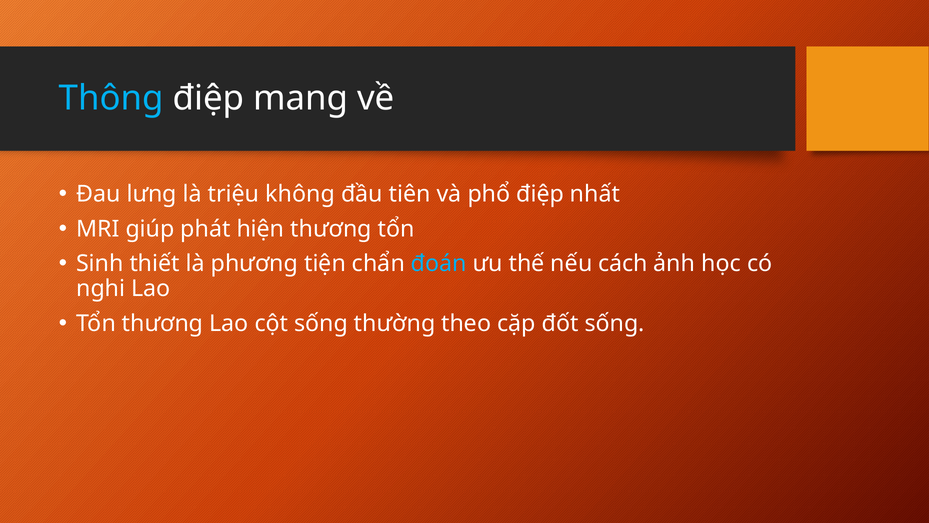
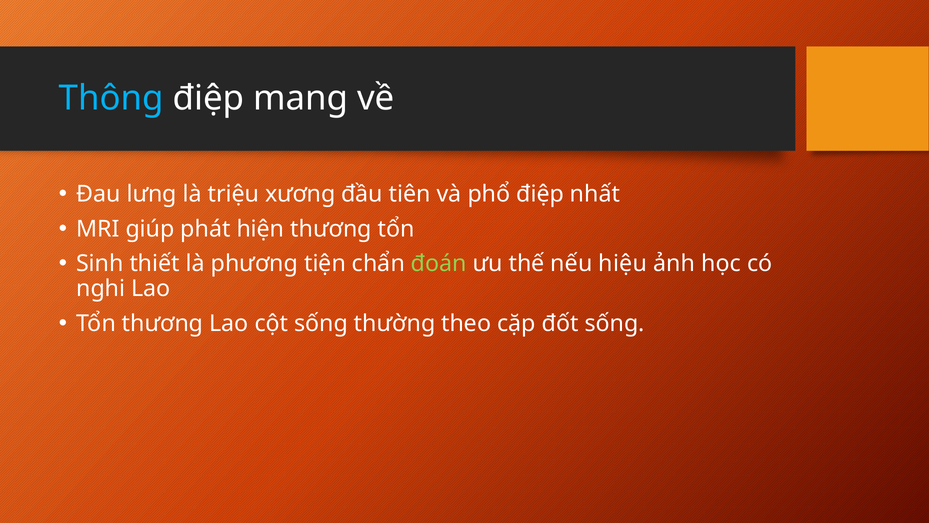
không: không -> xương (300, 194)
đoán colour: light blue -> light green (439, 263)
cách: cách -> hiệu (623, 263)
